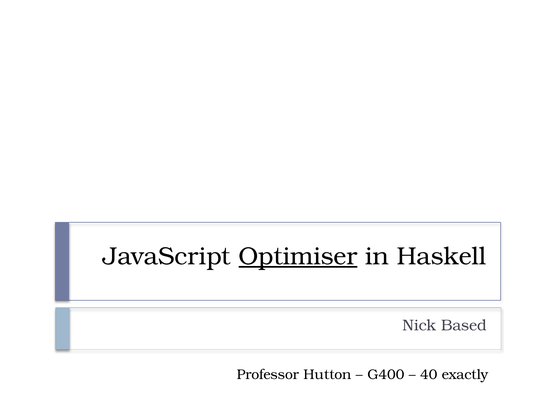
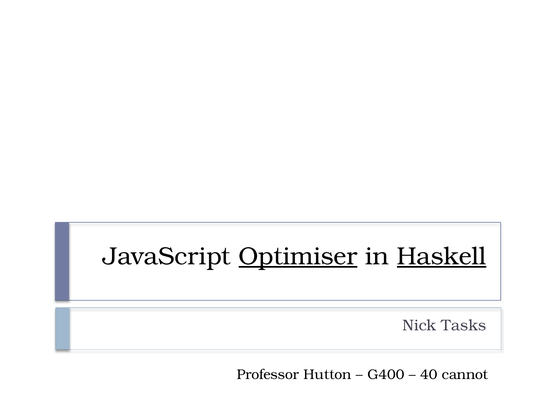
Haskell underline: none -> present (442, 256)
Based: Based -> Tasks (464, 325)
exactly: exactly -> cannot (465, 374)
